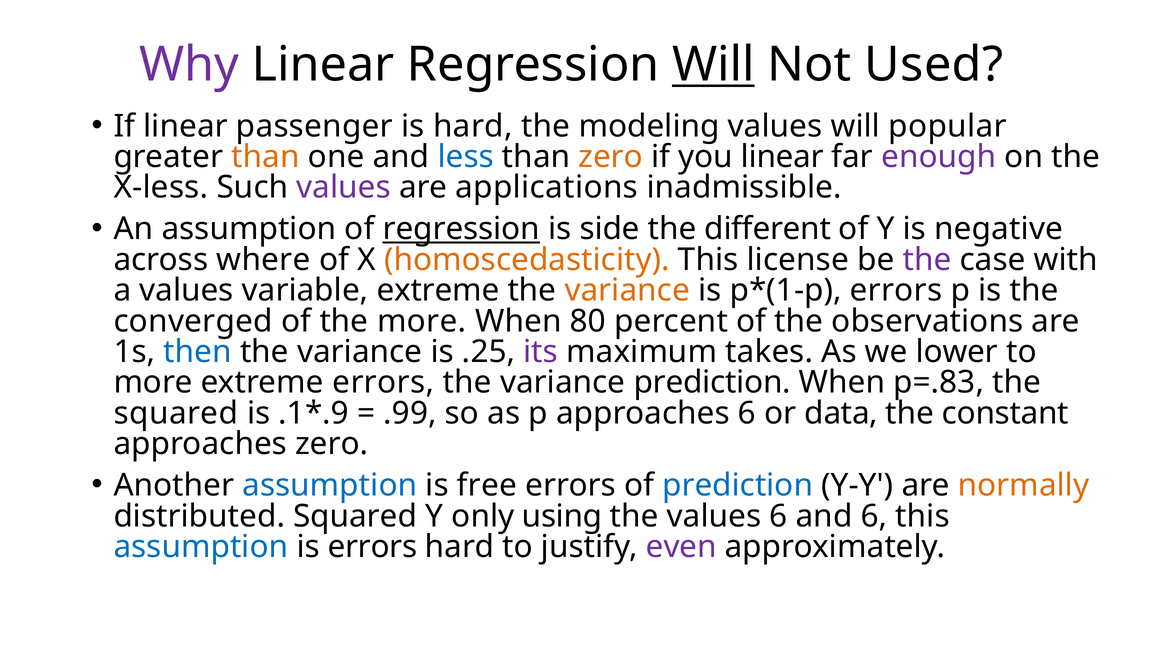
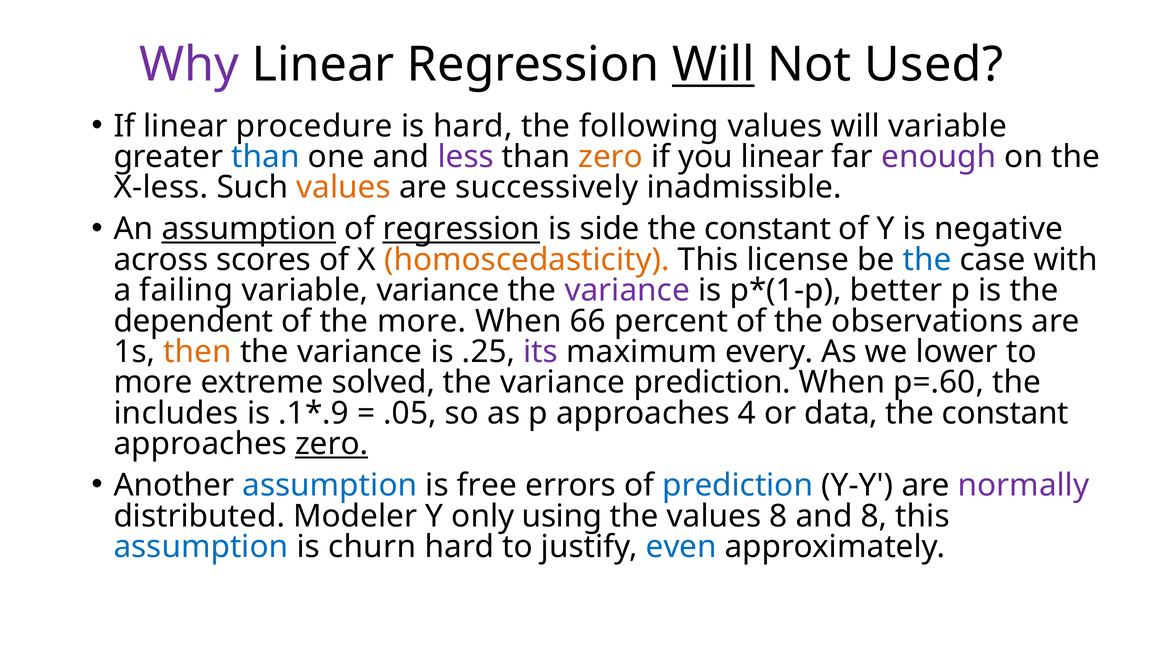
passenger: passenger -> procedure (314, 126)
modeling: modeling -> following (649, 126)
will popular: popular -> variable (948, 126)
than colour: orange -> blue (266, 157)
less colour: blue -> purple (466, 157)
values colour: purple -> orange (344, 188)
applications: applications -> successively (547, 188)
assumption underline: none -> present (249, 229)
different: different -> constant (768, 229)
where: where -> scores (264, 260)
the colour: purple -> blue (927, 260)
a values: values -> failing (186, 291)
variable extreme: extreme -> variance (438, 291)
variance colour: orange -> purple (627, 291)
errors: errors -> better (896, 291)
converged: converged -> dependent (193, 321)
80: 80 -> 66 (588, 321)
then colour: blue -> orange (198, 352)
takes: takes -> every (769, 352)
extreme errors: errors -> solved (383, 383)
p=.83: p=.83 -> p=.60 (939, 383)
squared: squared -> includes (176, 413)
.99: .99 -> .05 (410, 413)
approaches 6: 6 -> 4 (747, 413)
zero underline: none -> present (332, 444)
normally colour: orange -> purple (1023, 486)
distributed Squared: Squared -> Modeler (355, 516)
values 6: 6 -> 8 (779, 516)
and 6: 6 -> 8 (874, 516)
is errors: errors -> churn (372, 547)
even colour: purple -> blue (681, 547)
